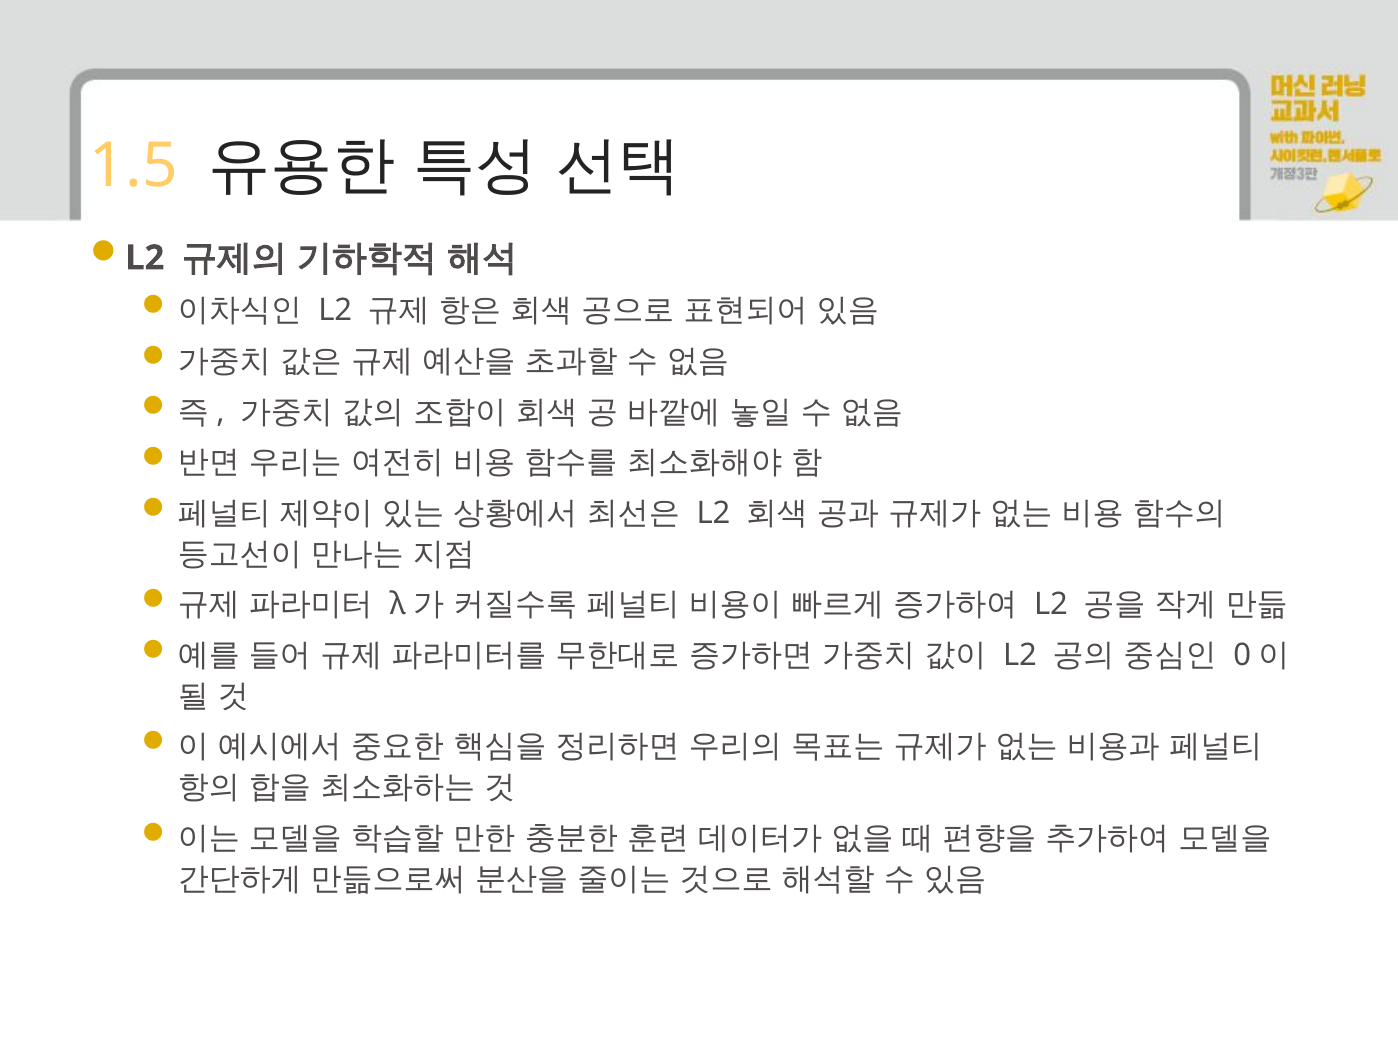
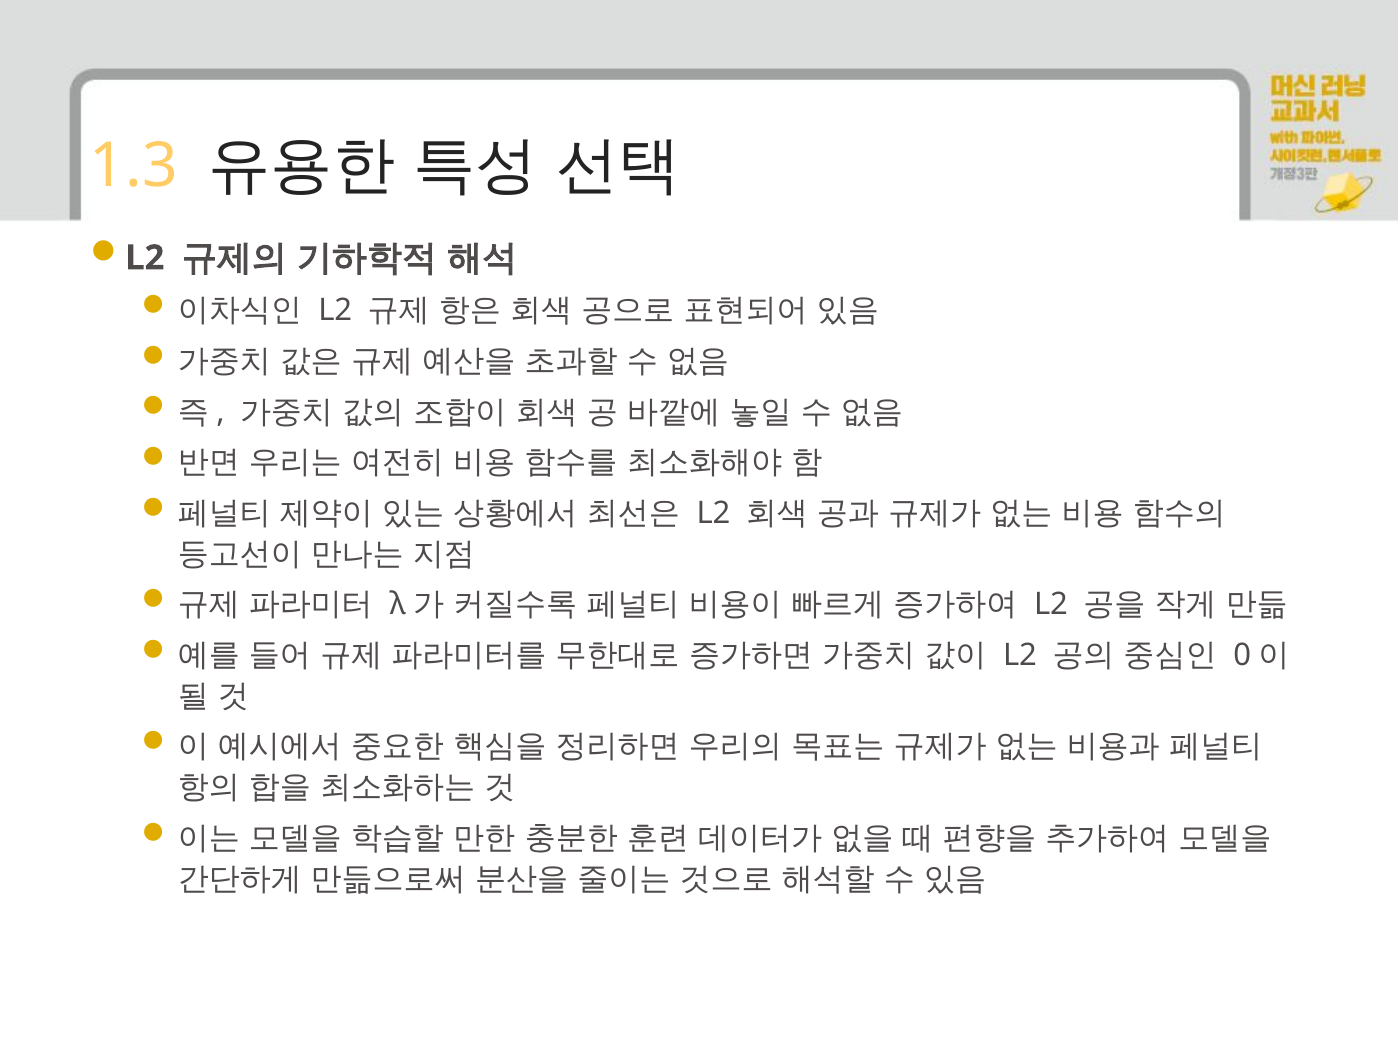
1.5: 1.5 -> 1.3 (134, 166)
